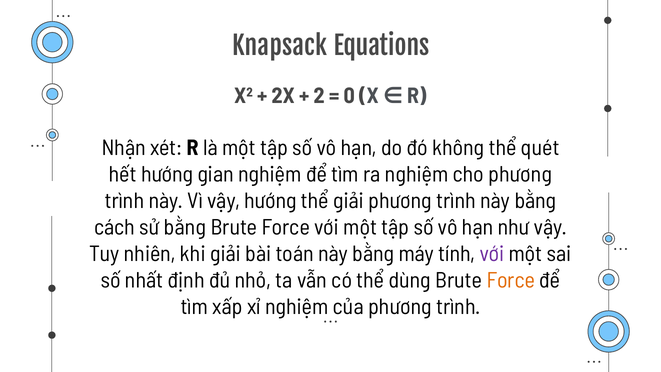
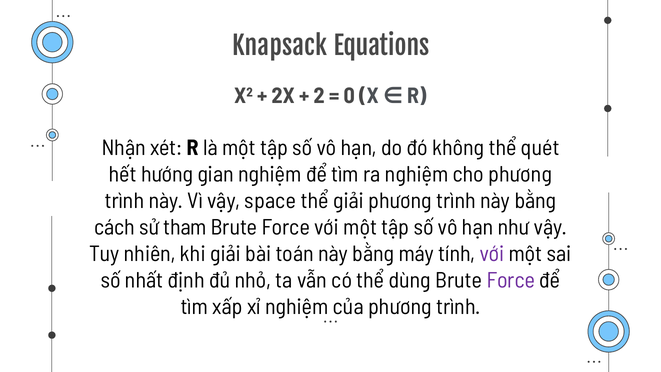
vậy hướng: hướng -> space (270, 201)
sử bằng: bằng -> tham (185, 227)
Force colour: orange -> purple (511, 280)
